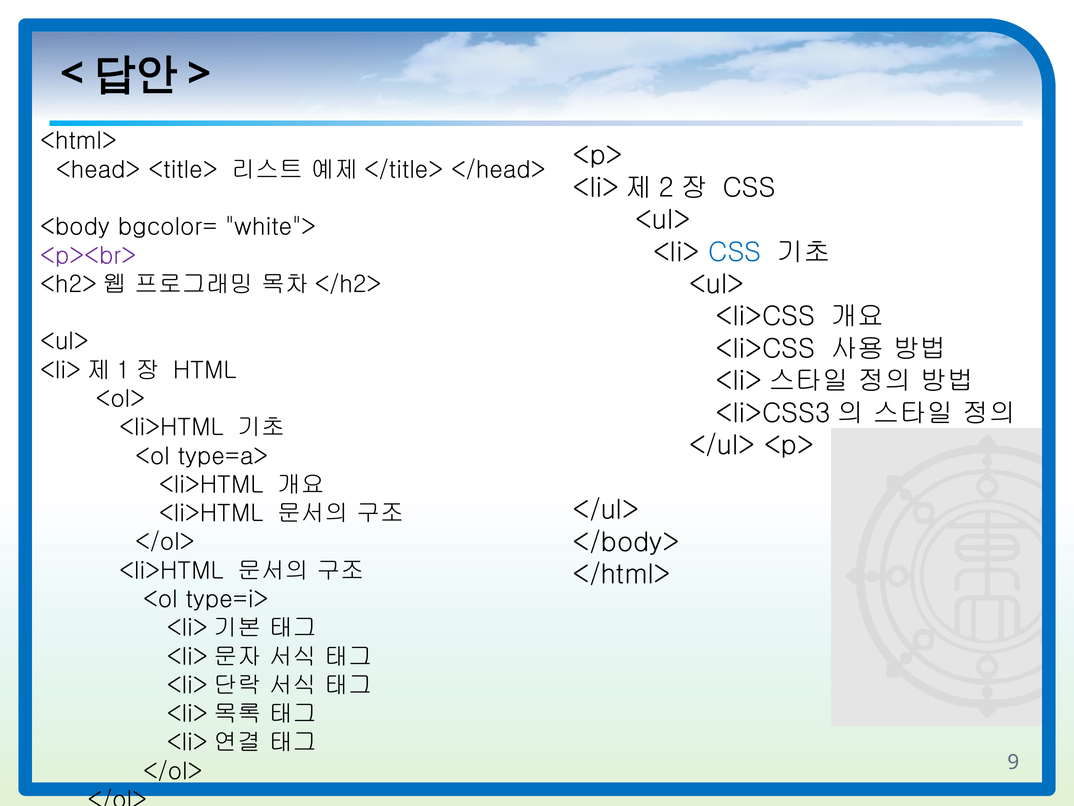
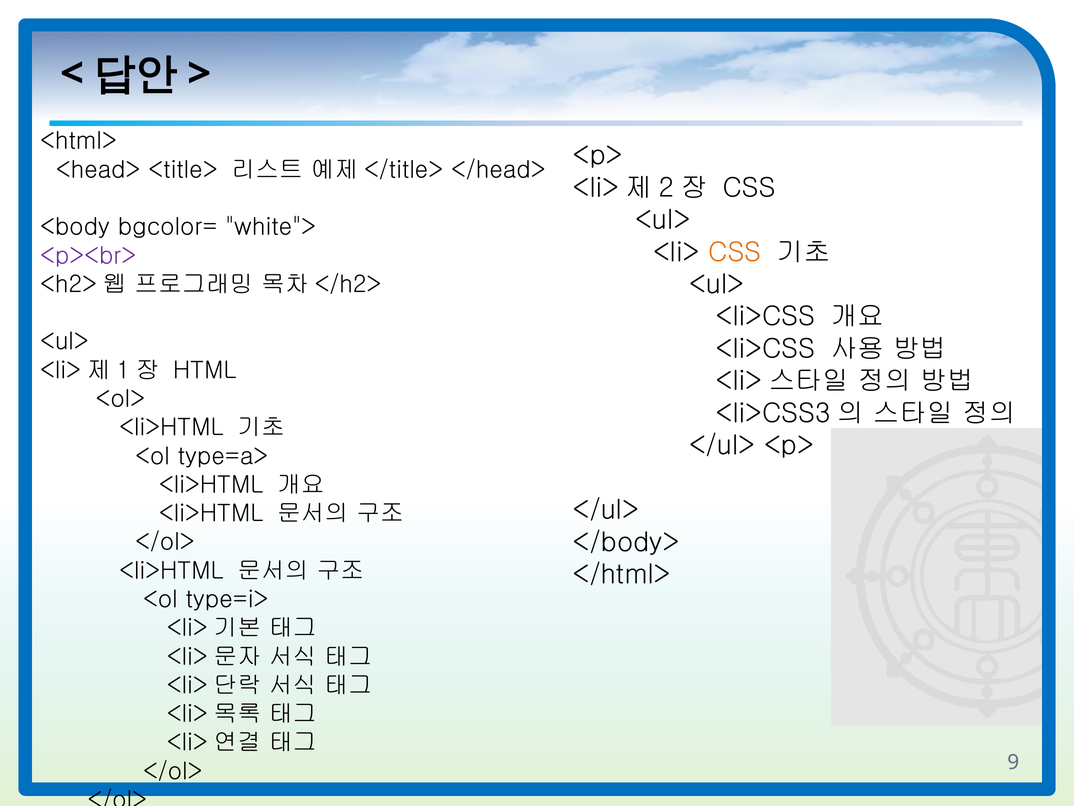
CSS colour: blue -> orange (735, 252)
